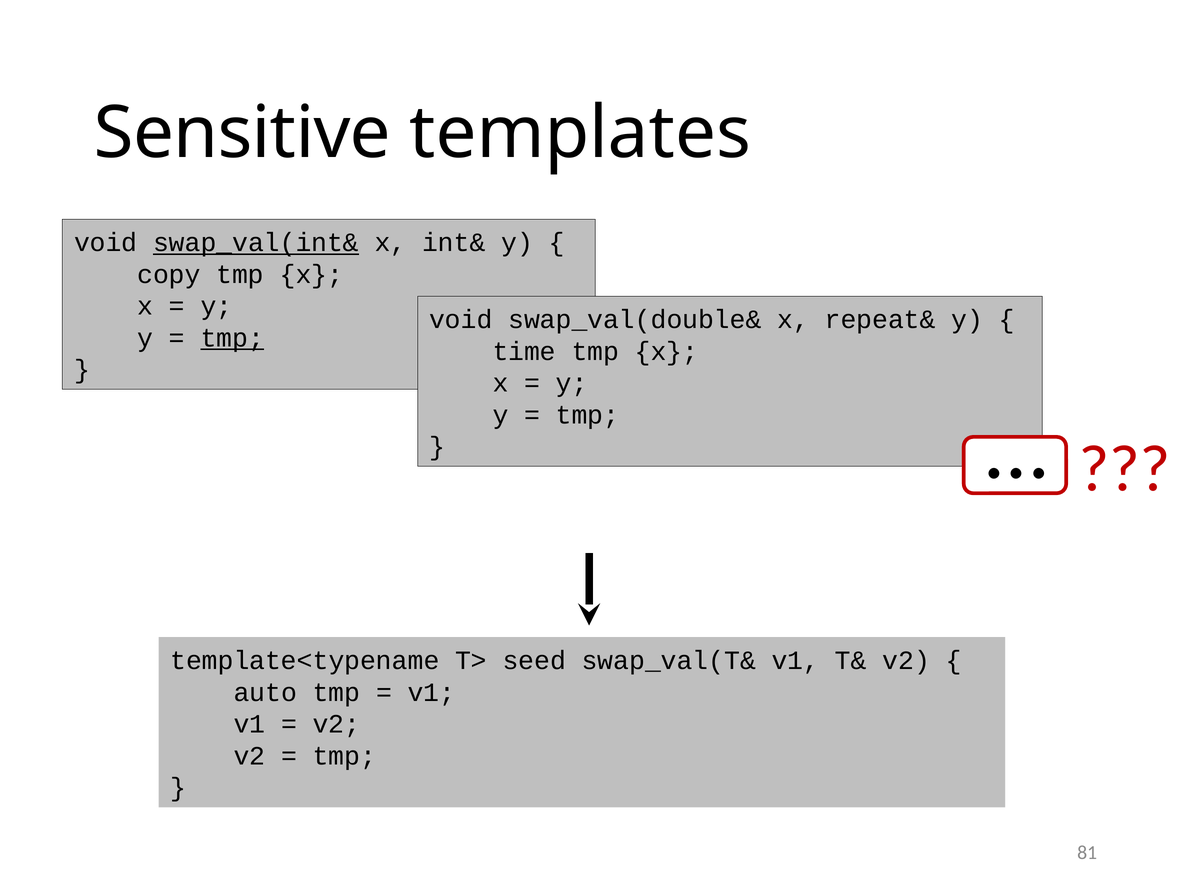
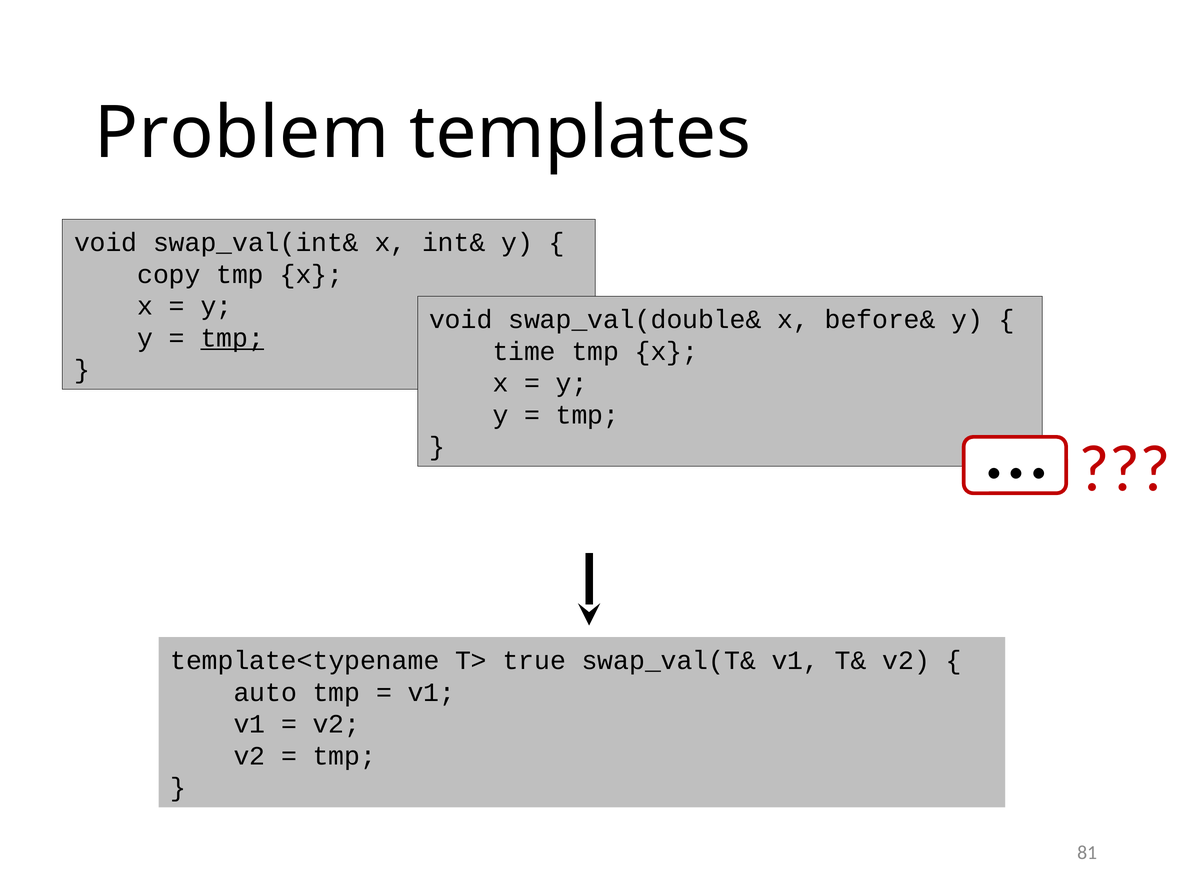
Sensitive: Sensitive -> Problem (242, 133)
swap_val(int& underline: present -> none (256, 243)
repeat&: repeat& -> before& (880, 320)
seed: seed -> true (534, 661)
